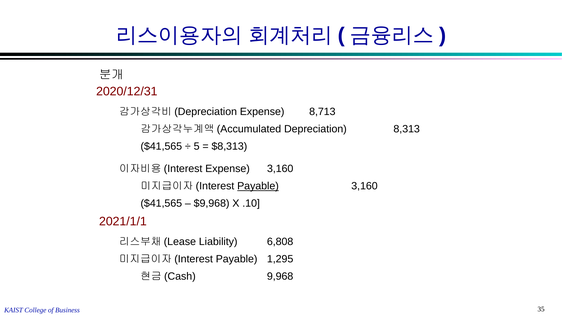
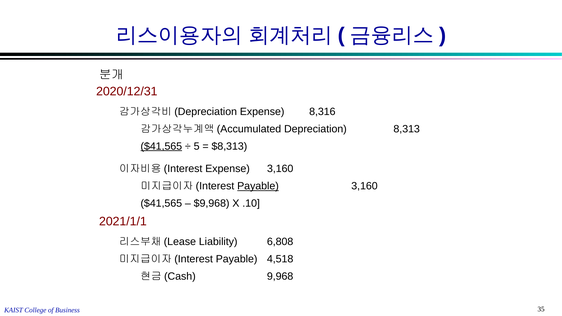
8,713: 8,713 -> 8,316 (322, 112)
$41,565 underline: none -> present (161, 146)
1,295: 1,295 -> 4,518 (280, 259)
